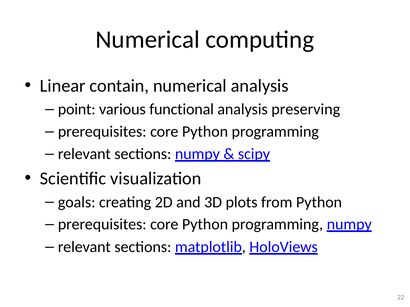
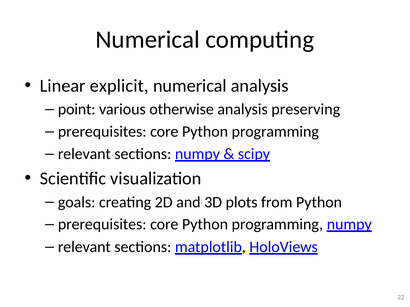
contain: contain -> explicit (119, 86)
functional: functional -> otherwise (182, 110)
